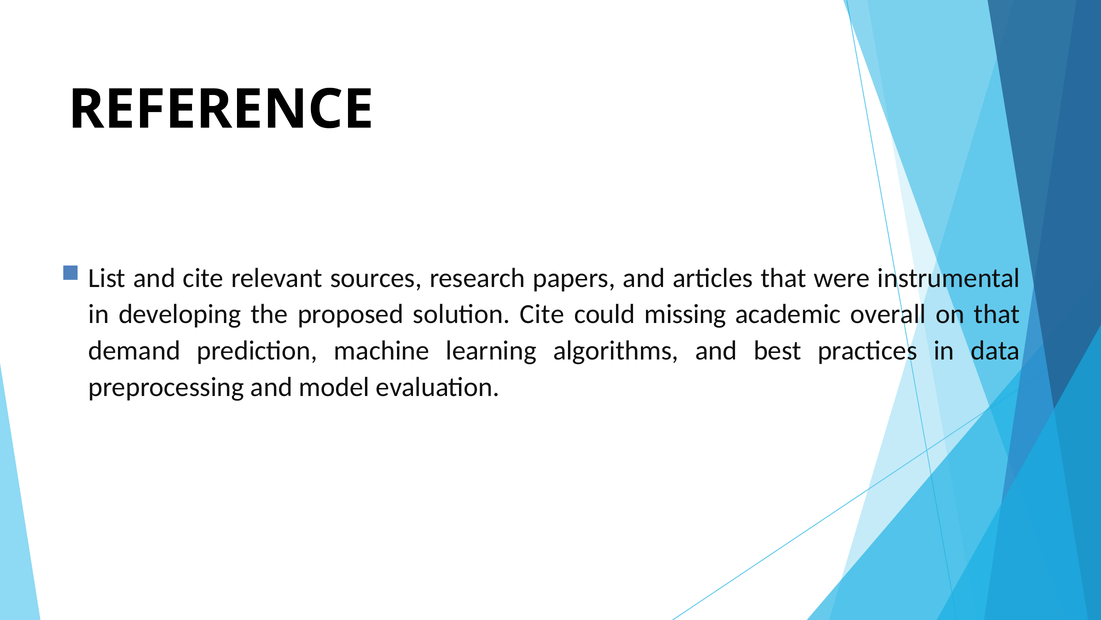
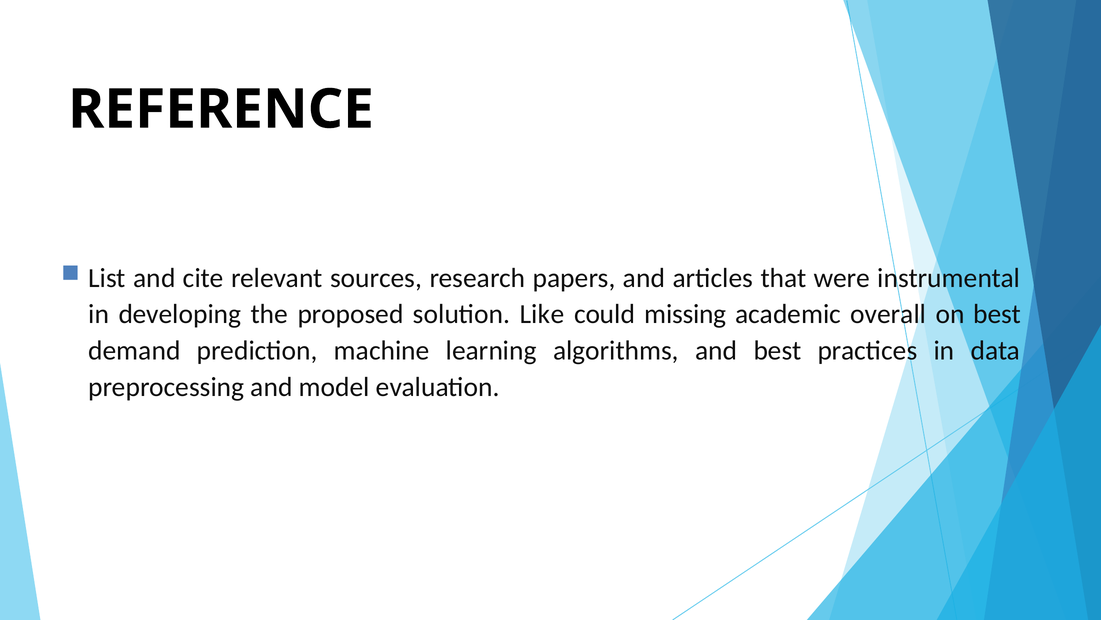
solution Cite: Cite -> Like (542, 314)
on that: that -> best (997, 314)
